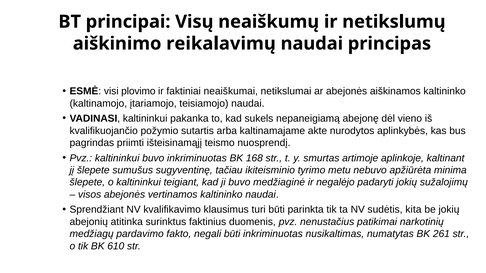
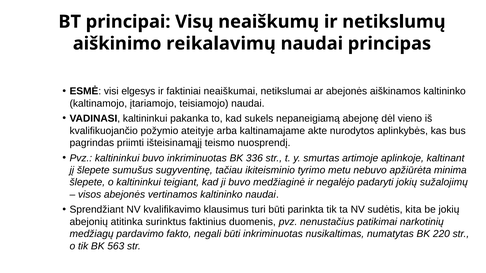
plovimo: plovimo -> elgesys (138, 91)
sutartis: sutartis -> ateityje (197, 131)
168: 168 -> 336 (254, 158)
261: 261 -> 220 (441, 234)
610: 610 -> 563 (116, 246)
